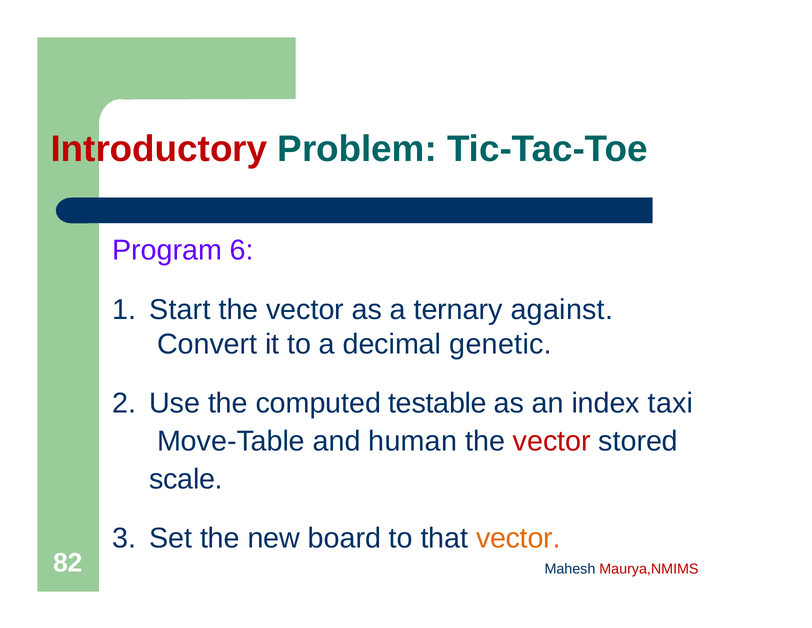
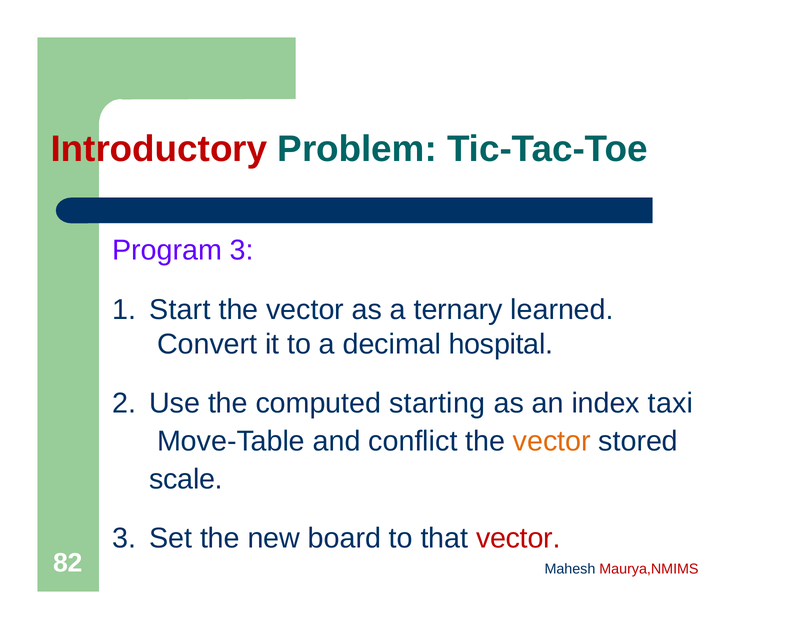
Program 6: 6 -> 3 (242, 250)
against: against -> learned (562, 309)
genetic: genetic -> hospital (501, 344)
testable: testable -> starting (437, 403)
human: human -> conflict (413, 441)
vector colour: red -> orange (552, 441)
vector colour: orange -> red (518, 538)
